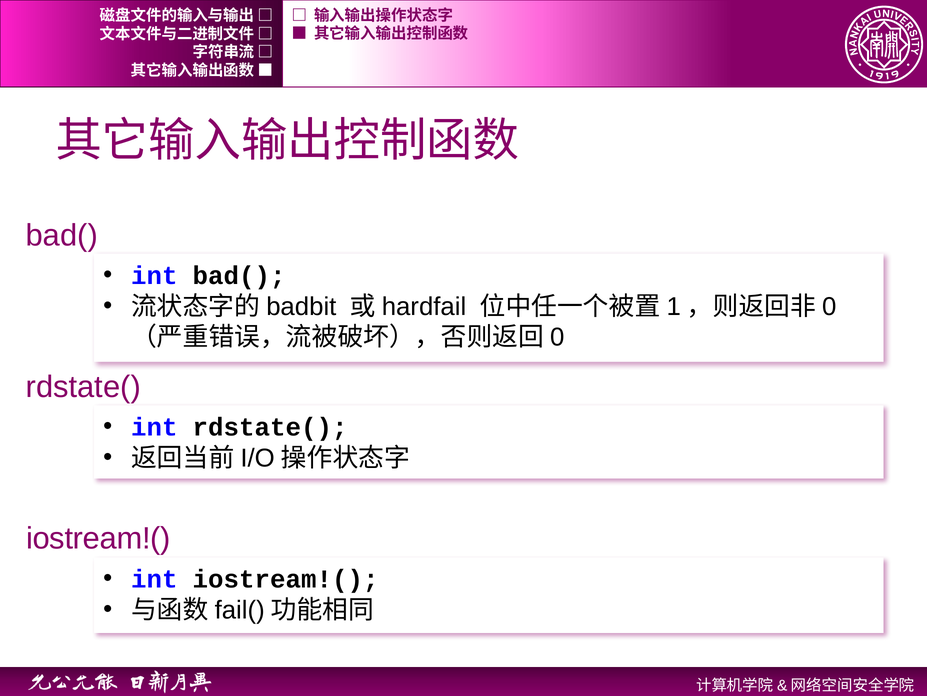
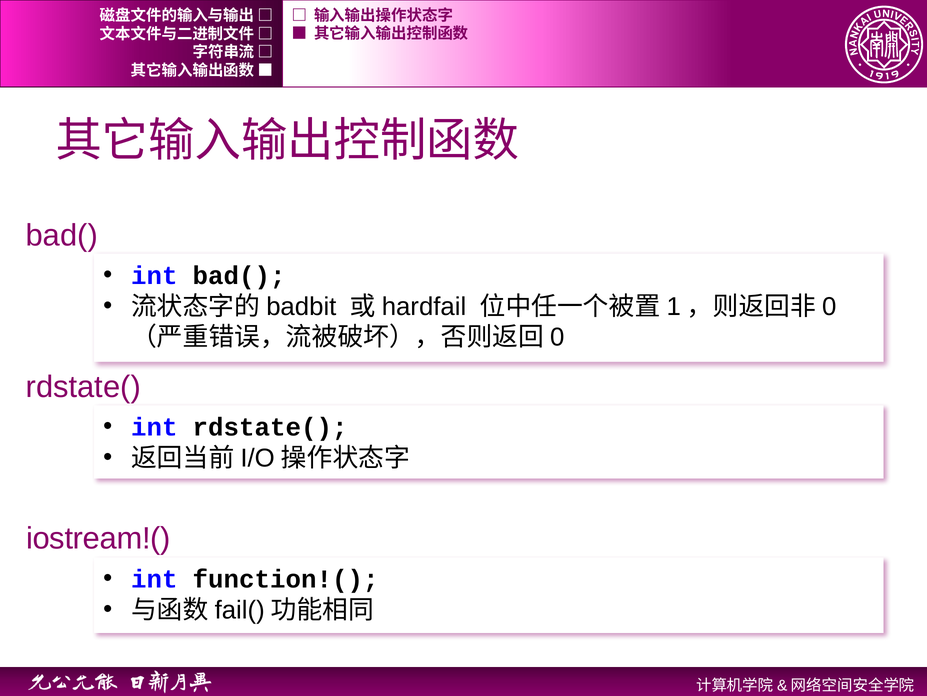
int iostream!(: iostream!( -> function!( (286, 579)
